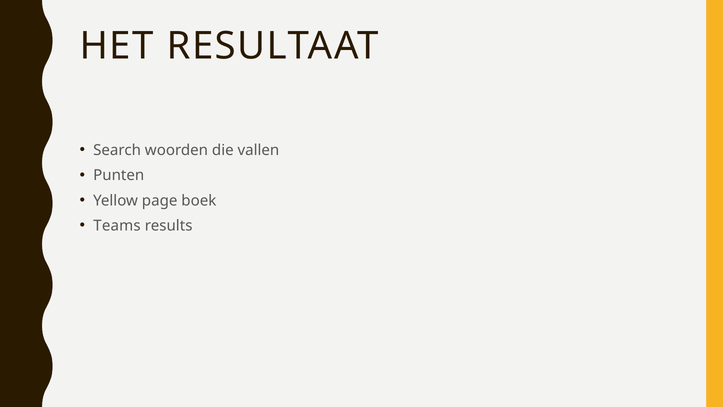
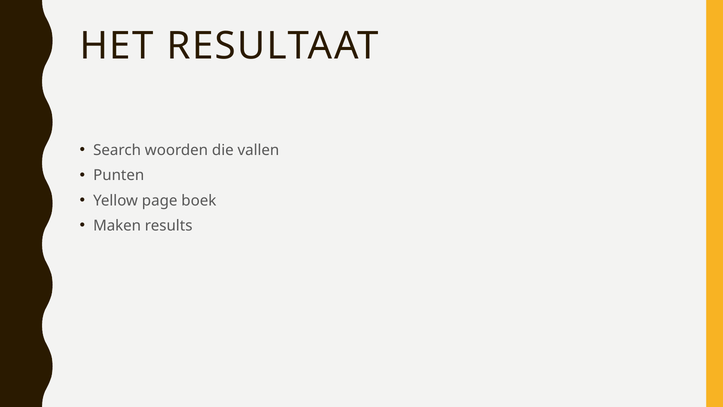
Teams: Teams -> Maken (117, 226)
